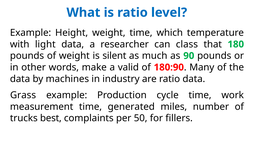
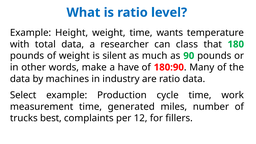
which: which -> wants (170, 33)
light: light -> total (45, 44)
valid: valid -> have (128, 67)
Grass: Grass -> Select (23, 95)
50: 50 -> 12 (141, 118)
